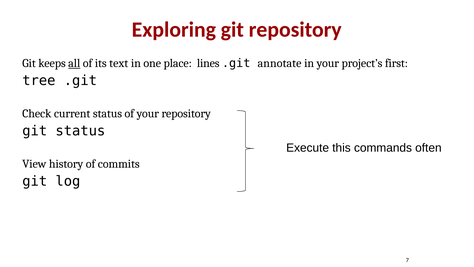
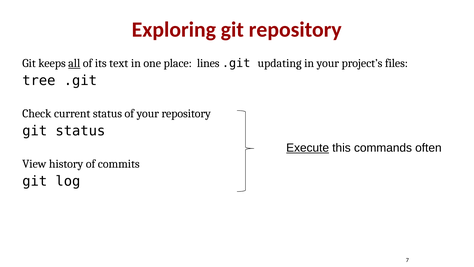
annotate: annotate -> updating (280, 63)
first: first -> files (396, 63)
Execute underline: none -> present (308, 148)
